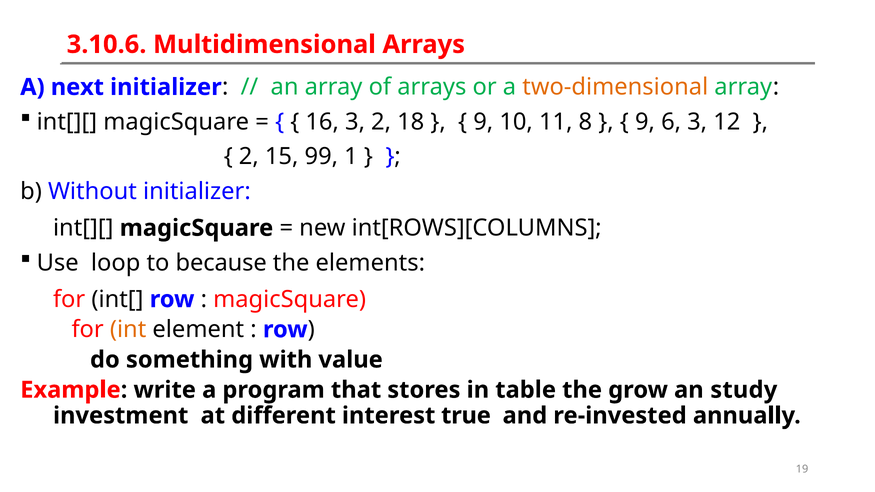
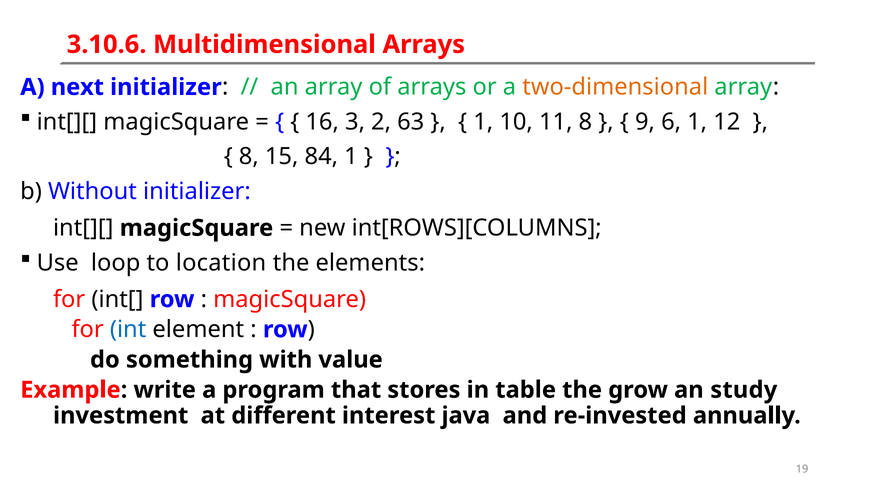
18: 18 -> 63 (411, 122)
9: 9 -> 1 (483, 122)
6 3: 3 -> 1 (697, 122)
2: 2 -> 8 (249, 157)
99: 99 -> 84 (321, 157)
because: because -> location (221, 263)
int colour: orange -> blue (128, 330)
true: true -> java (466, 416)
